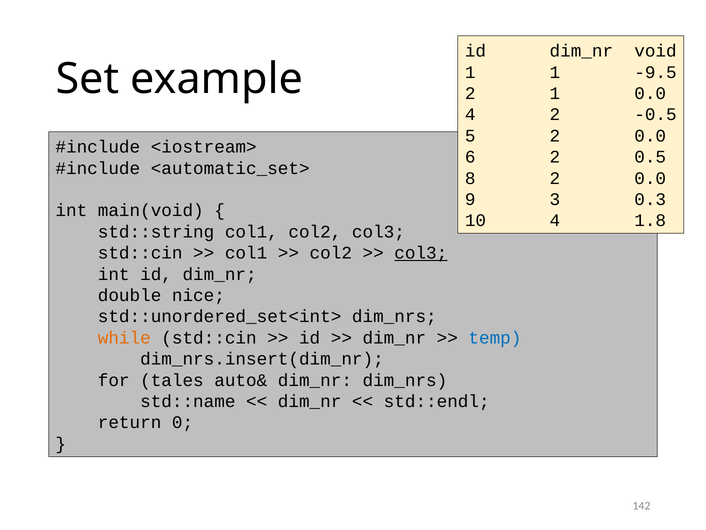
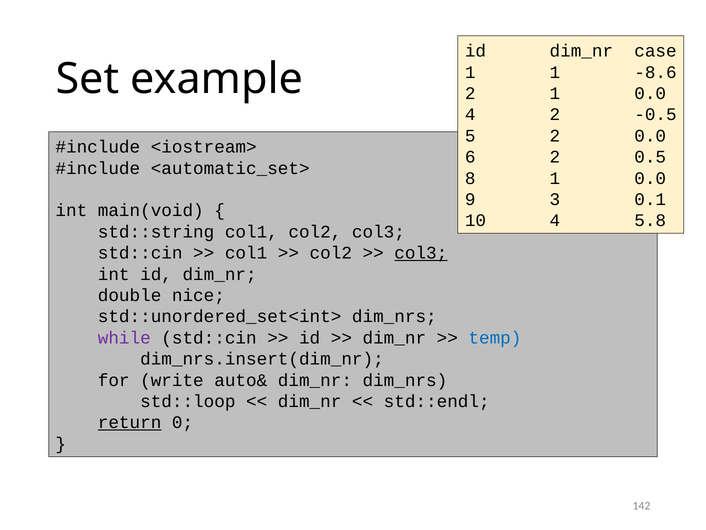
void: void -> case (655, 51)
-9.5: -9.5 -> -8.6 (655, 72)
8 2: 2 -> 1 (555, 178)
0.3: 0.3 -> 0.1 (650, 199)
1.8: 1.8 -> 5.8 (650, 220)
while colour: orange -> purple (124, 337)
tales: tales -> write (172, 380)
std::name: std::name -> std::loop (188, 401)
return underline: none -> present (130, 422)
